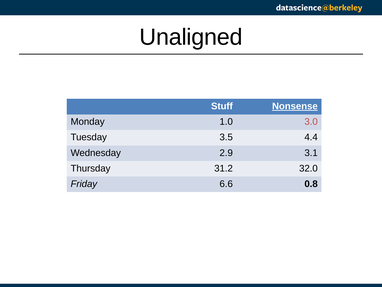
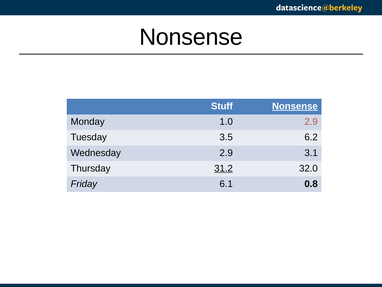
Unaligned: Unaligned -> Nonsense (191, 37)
1.0 3.0: 3.0 -> 2.9 (311, 122)
4.4: 4.4 -> 6.2 (311, 137)
31.2 underline: none -> present (224, 168)
6.6: 6.6 -> 6.1 (226, 184)
